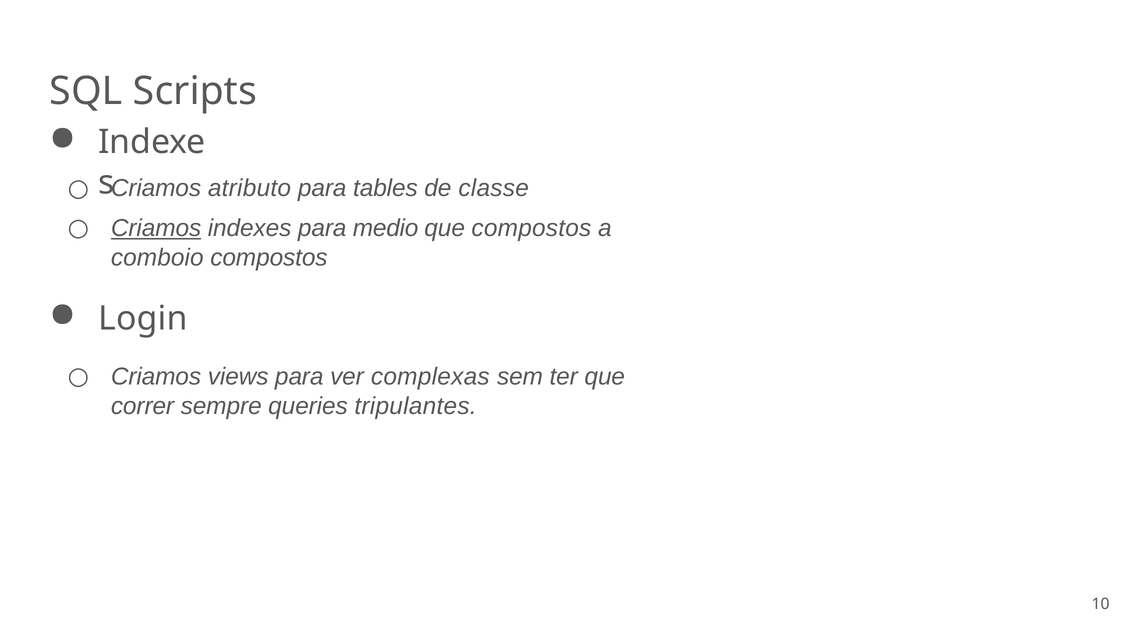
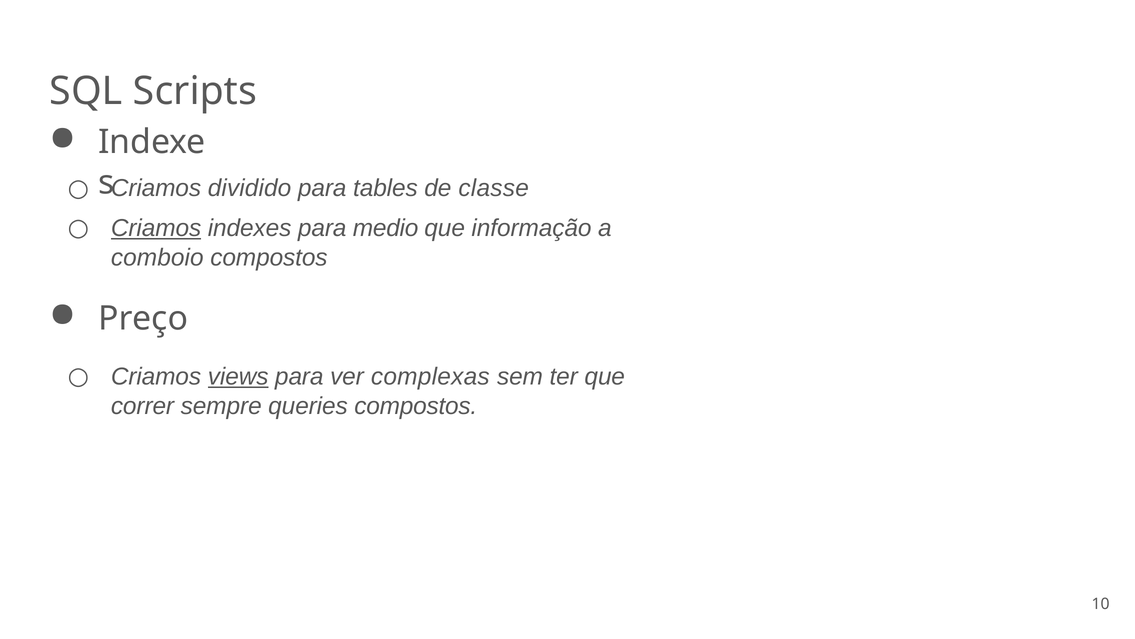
atributo: atributo -> dividido (250, 188)
que compostos: compostos -> informação (532, 228)
Login: Login -> Preço (143, 318)
views underline: none -> present (238, 376)
queries tripulantes: tripulantes -> compostos (416, 406)
